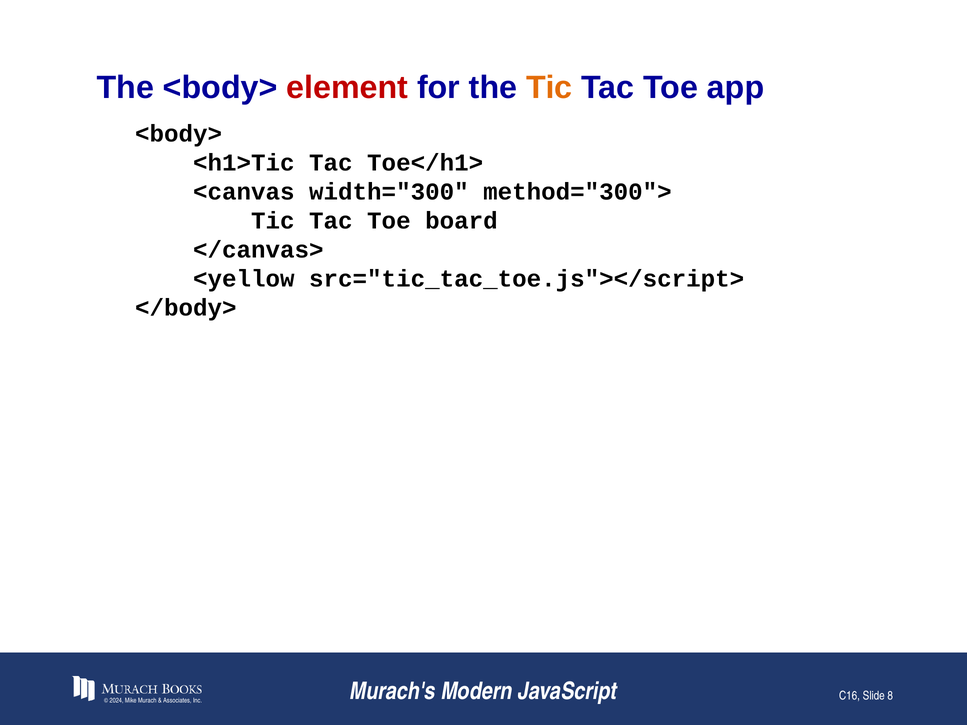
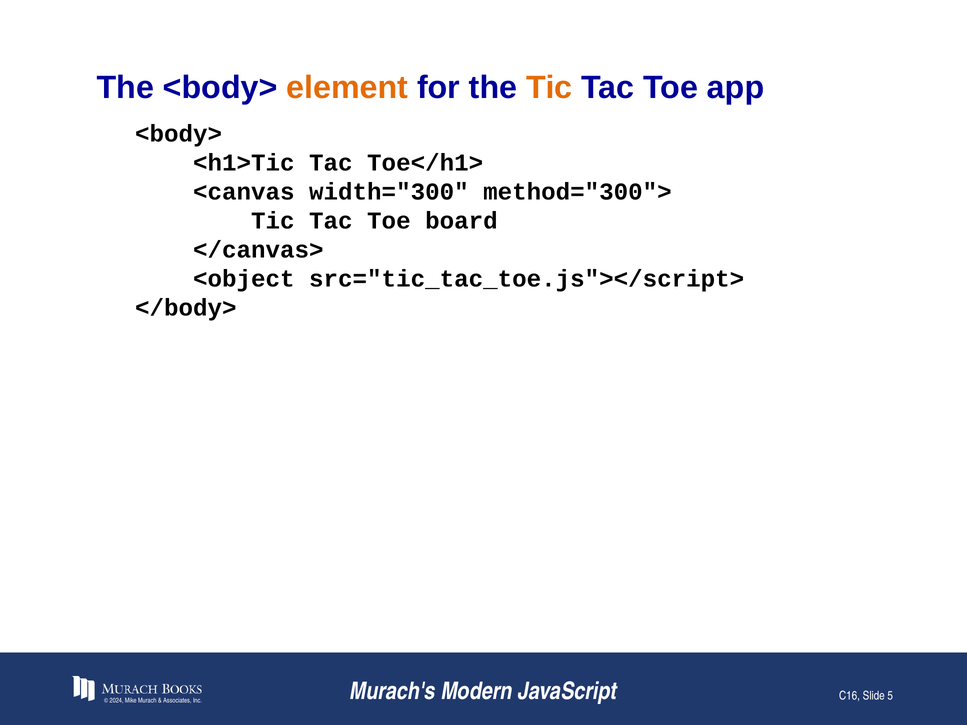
element colour: red -> orange (347, 88)
<yellow: <yellow -> <object (244, 279)
8: 8 -> 5 (890, 696)
